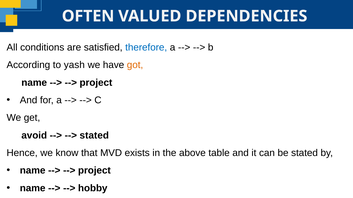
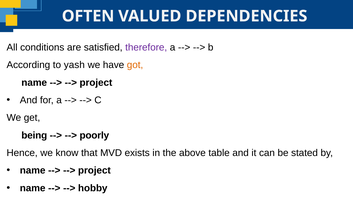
therefore colour: blue -> purple (146, 47)
avoid: avoid -> being (34, 136)
stated: stated -> poorly (94, 136)
